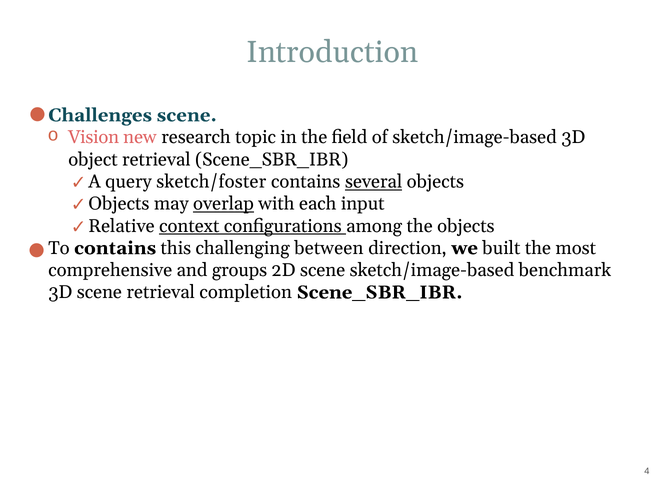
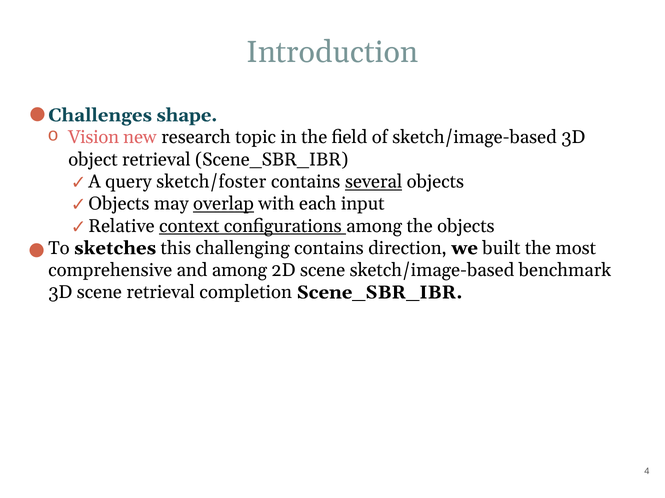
Challenges scene: scene -> shape (187, 115)
To contains: contains -> sketches (115, 248)
challenging between: between -> contains (329, 248)
and groups: groups -> among (240, 271)
